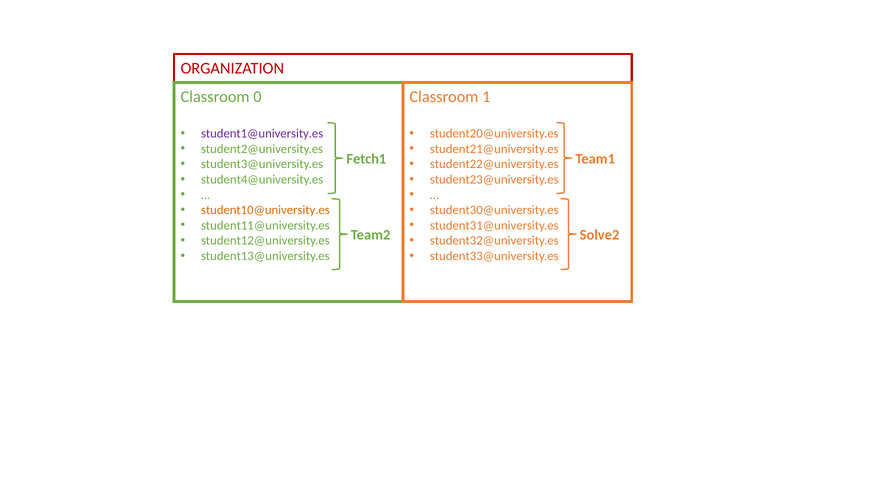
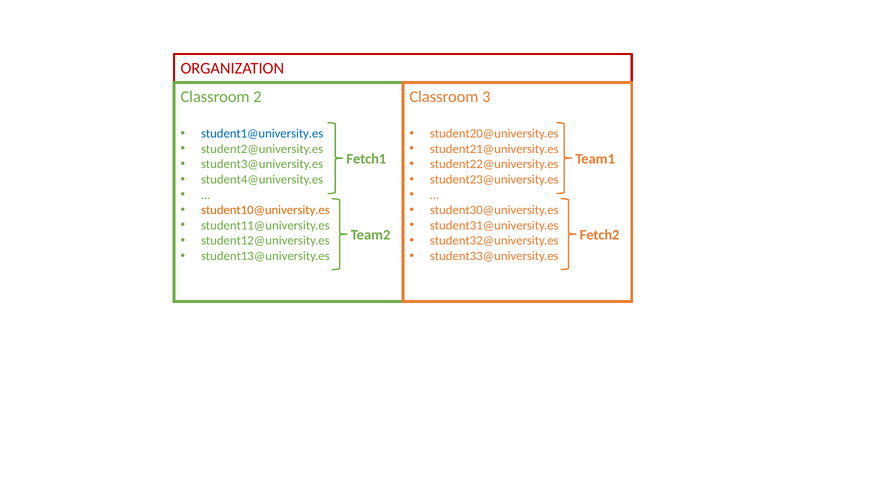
0: 0 -> 2 (257, 97)
1: 1 -> 3 (486, 97)
student1@university.es colour: purple -> blue (262, 134)
Solve2: Solve2 -> Fetch2 (600, 235)
